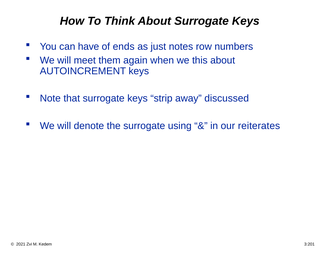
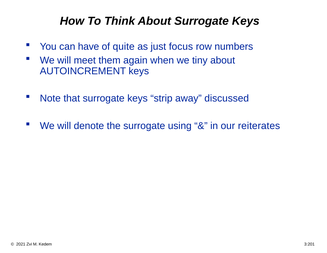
ends: ends -> quite (124, 47)
notes: notes -> focus (181, 47)
this: this -> tiny (200, 60)
